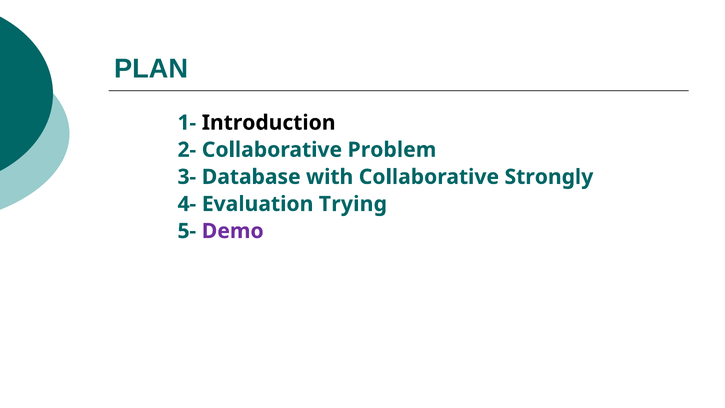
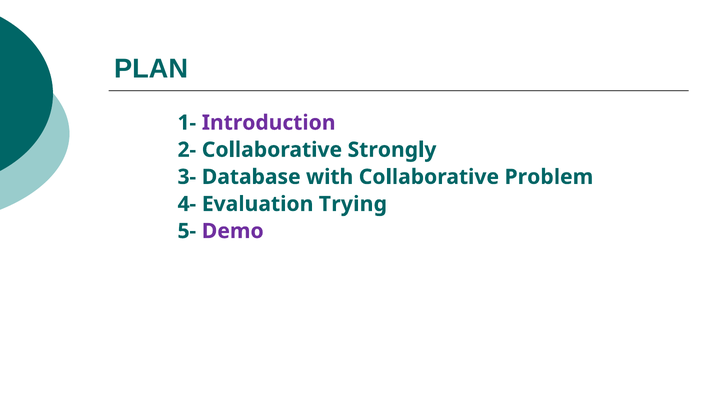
Introduction colour: black -> purple (269, 123)
Problem: Problem -> Strongly (392, 150)
Strongly: Strongly -> Problem (549, 177)
